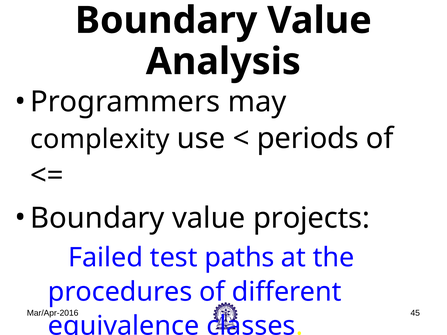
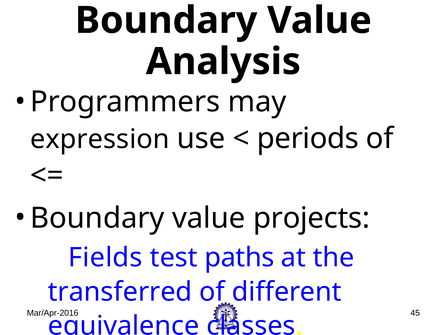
complexity: complexity -> expression (100, 139)
Failed: Failed -> Fields (105, 258)
procedures: procedures -> transferred (120, 292)
